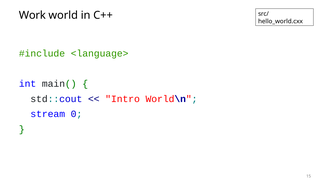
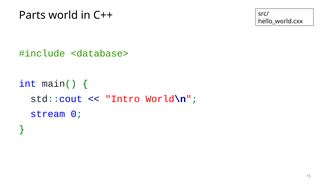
Work: Work -> Parts (32, 15)
<language>: <language> -> <database> (100, 54)
